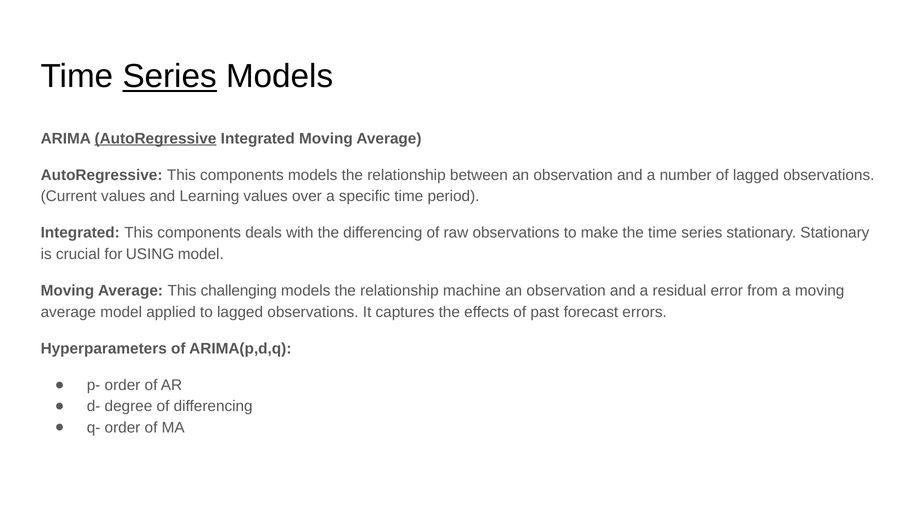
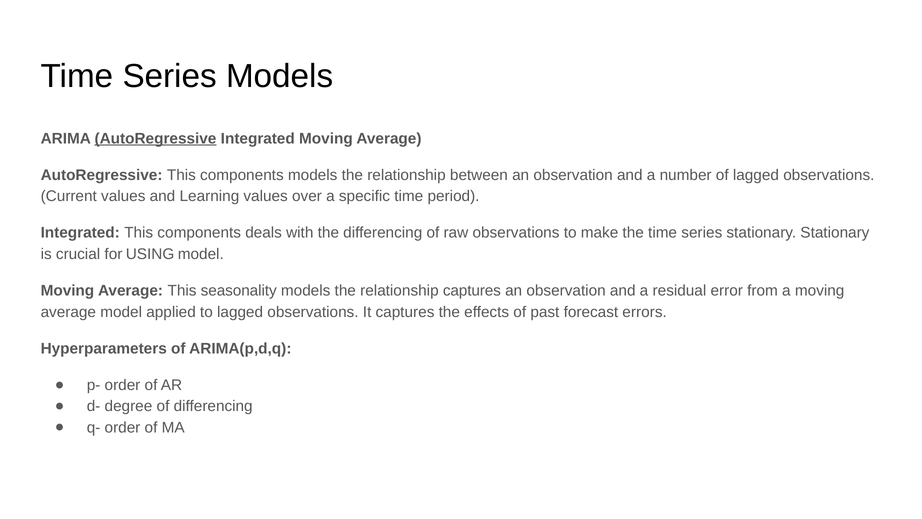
Series underline: present -> none (170, 76)
challenging: challenging -> seasonality (239, 291)
relationship machine: machine -> captures (472, 291)
